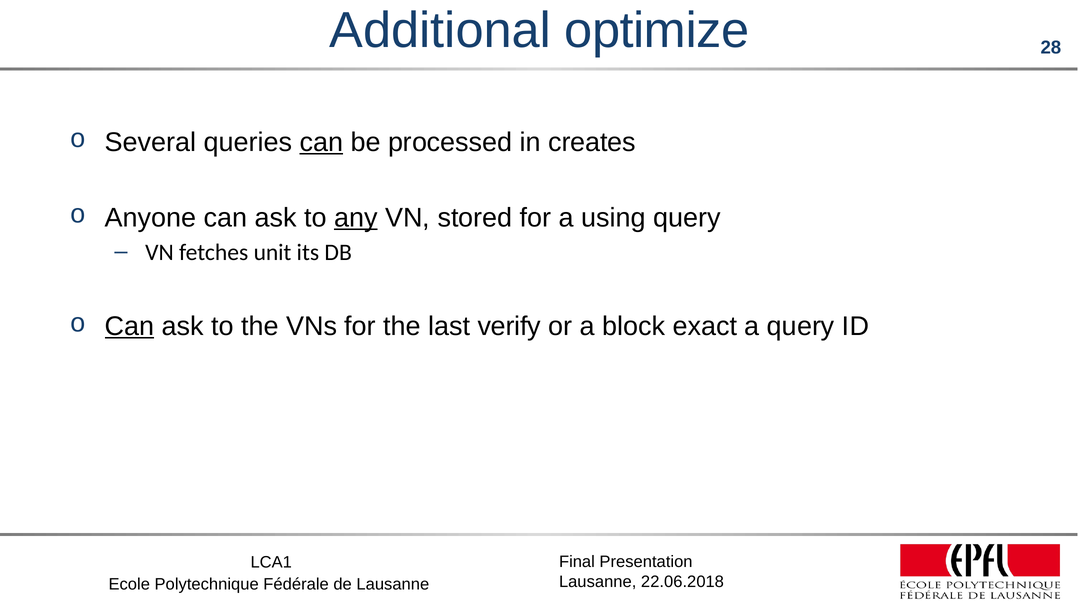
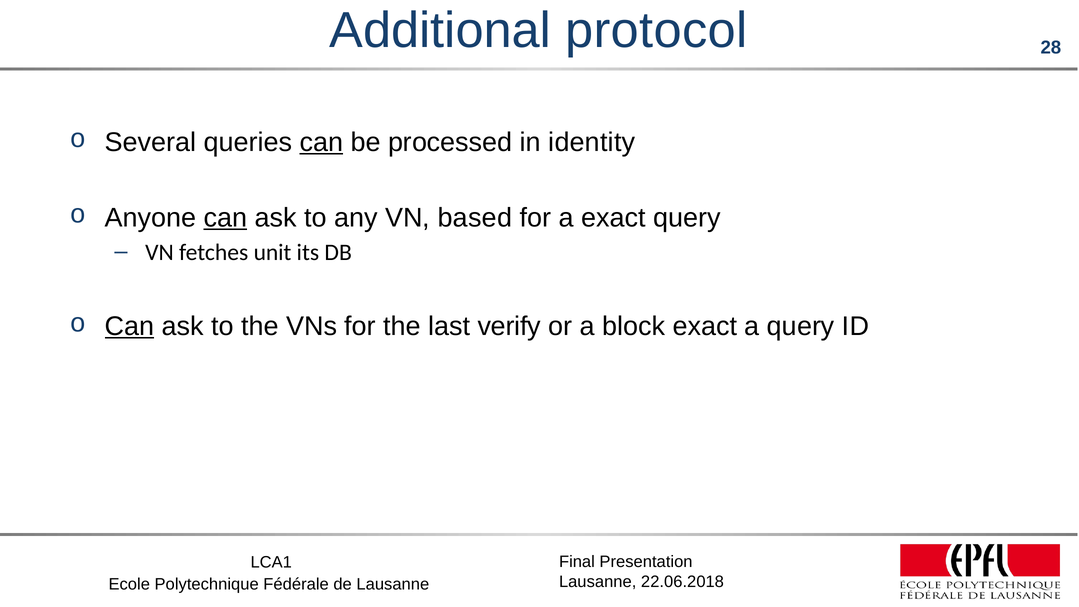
optimize: optimize -> protocol (656, 31)
creates: creates -> identity (592, 142)
can underline: none -> present (225, 218)
any underline: present -> none (356, 218)
stored: stored -> based (475, 218)
a using: using -> exact (614, 218)
